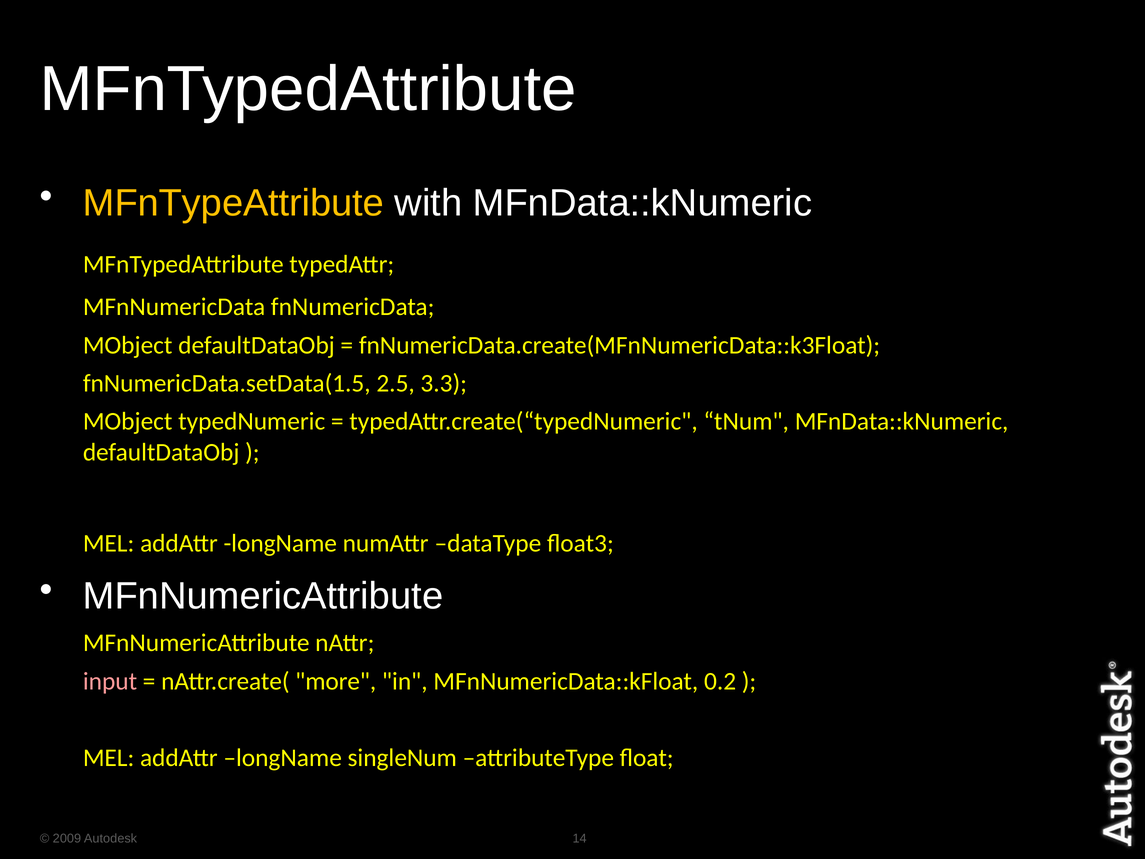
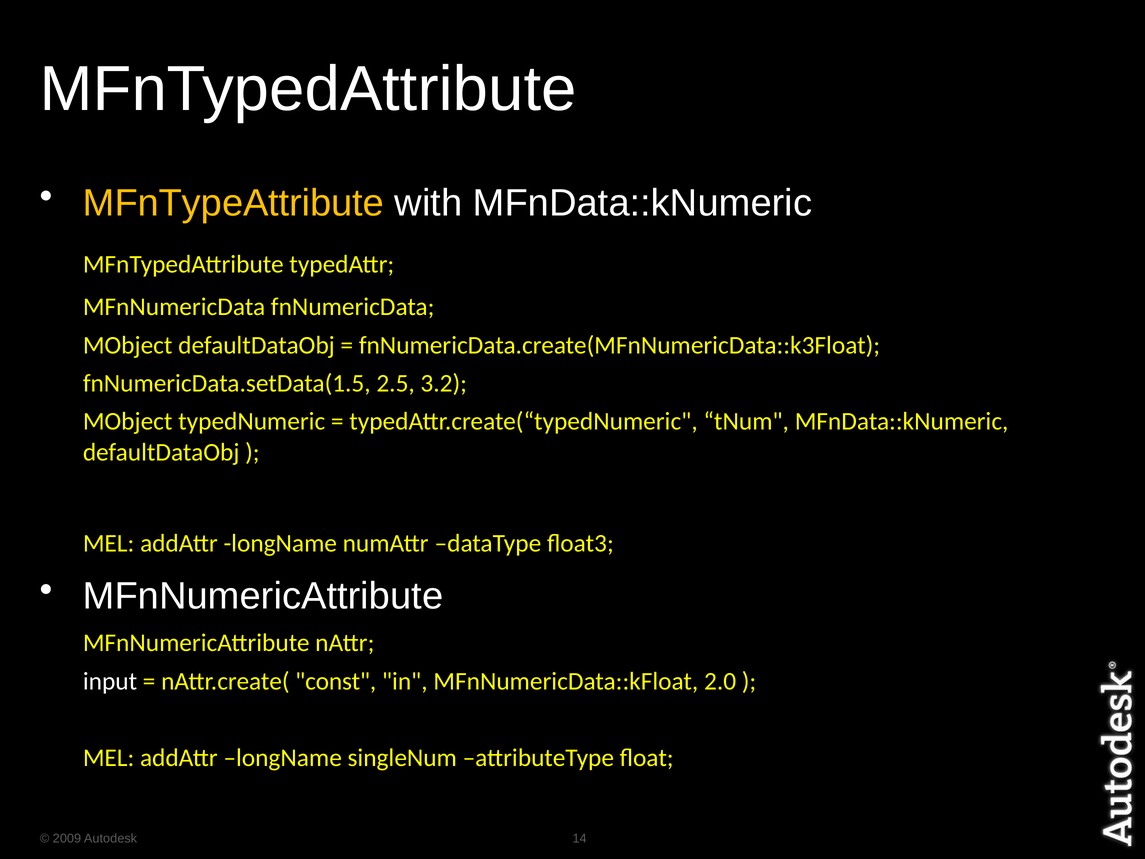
3.3: 3.3 -> 3.2 (444, 383)
input colour: pink -> white (110, 681)
more: more -> const (336, 681)
0.2: 0.2 -> 2.0 (720, 681)
